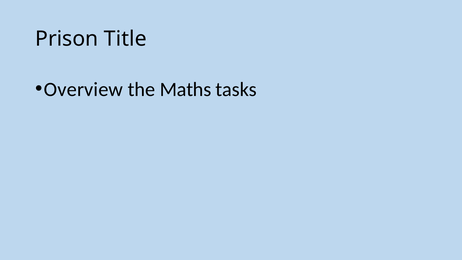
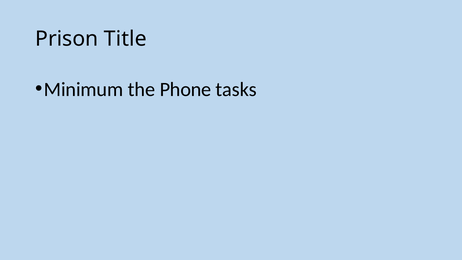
Overview: Overview -> Minimum (84, 89)
Maths: Maths -> Phone (186, 89)
